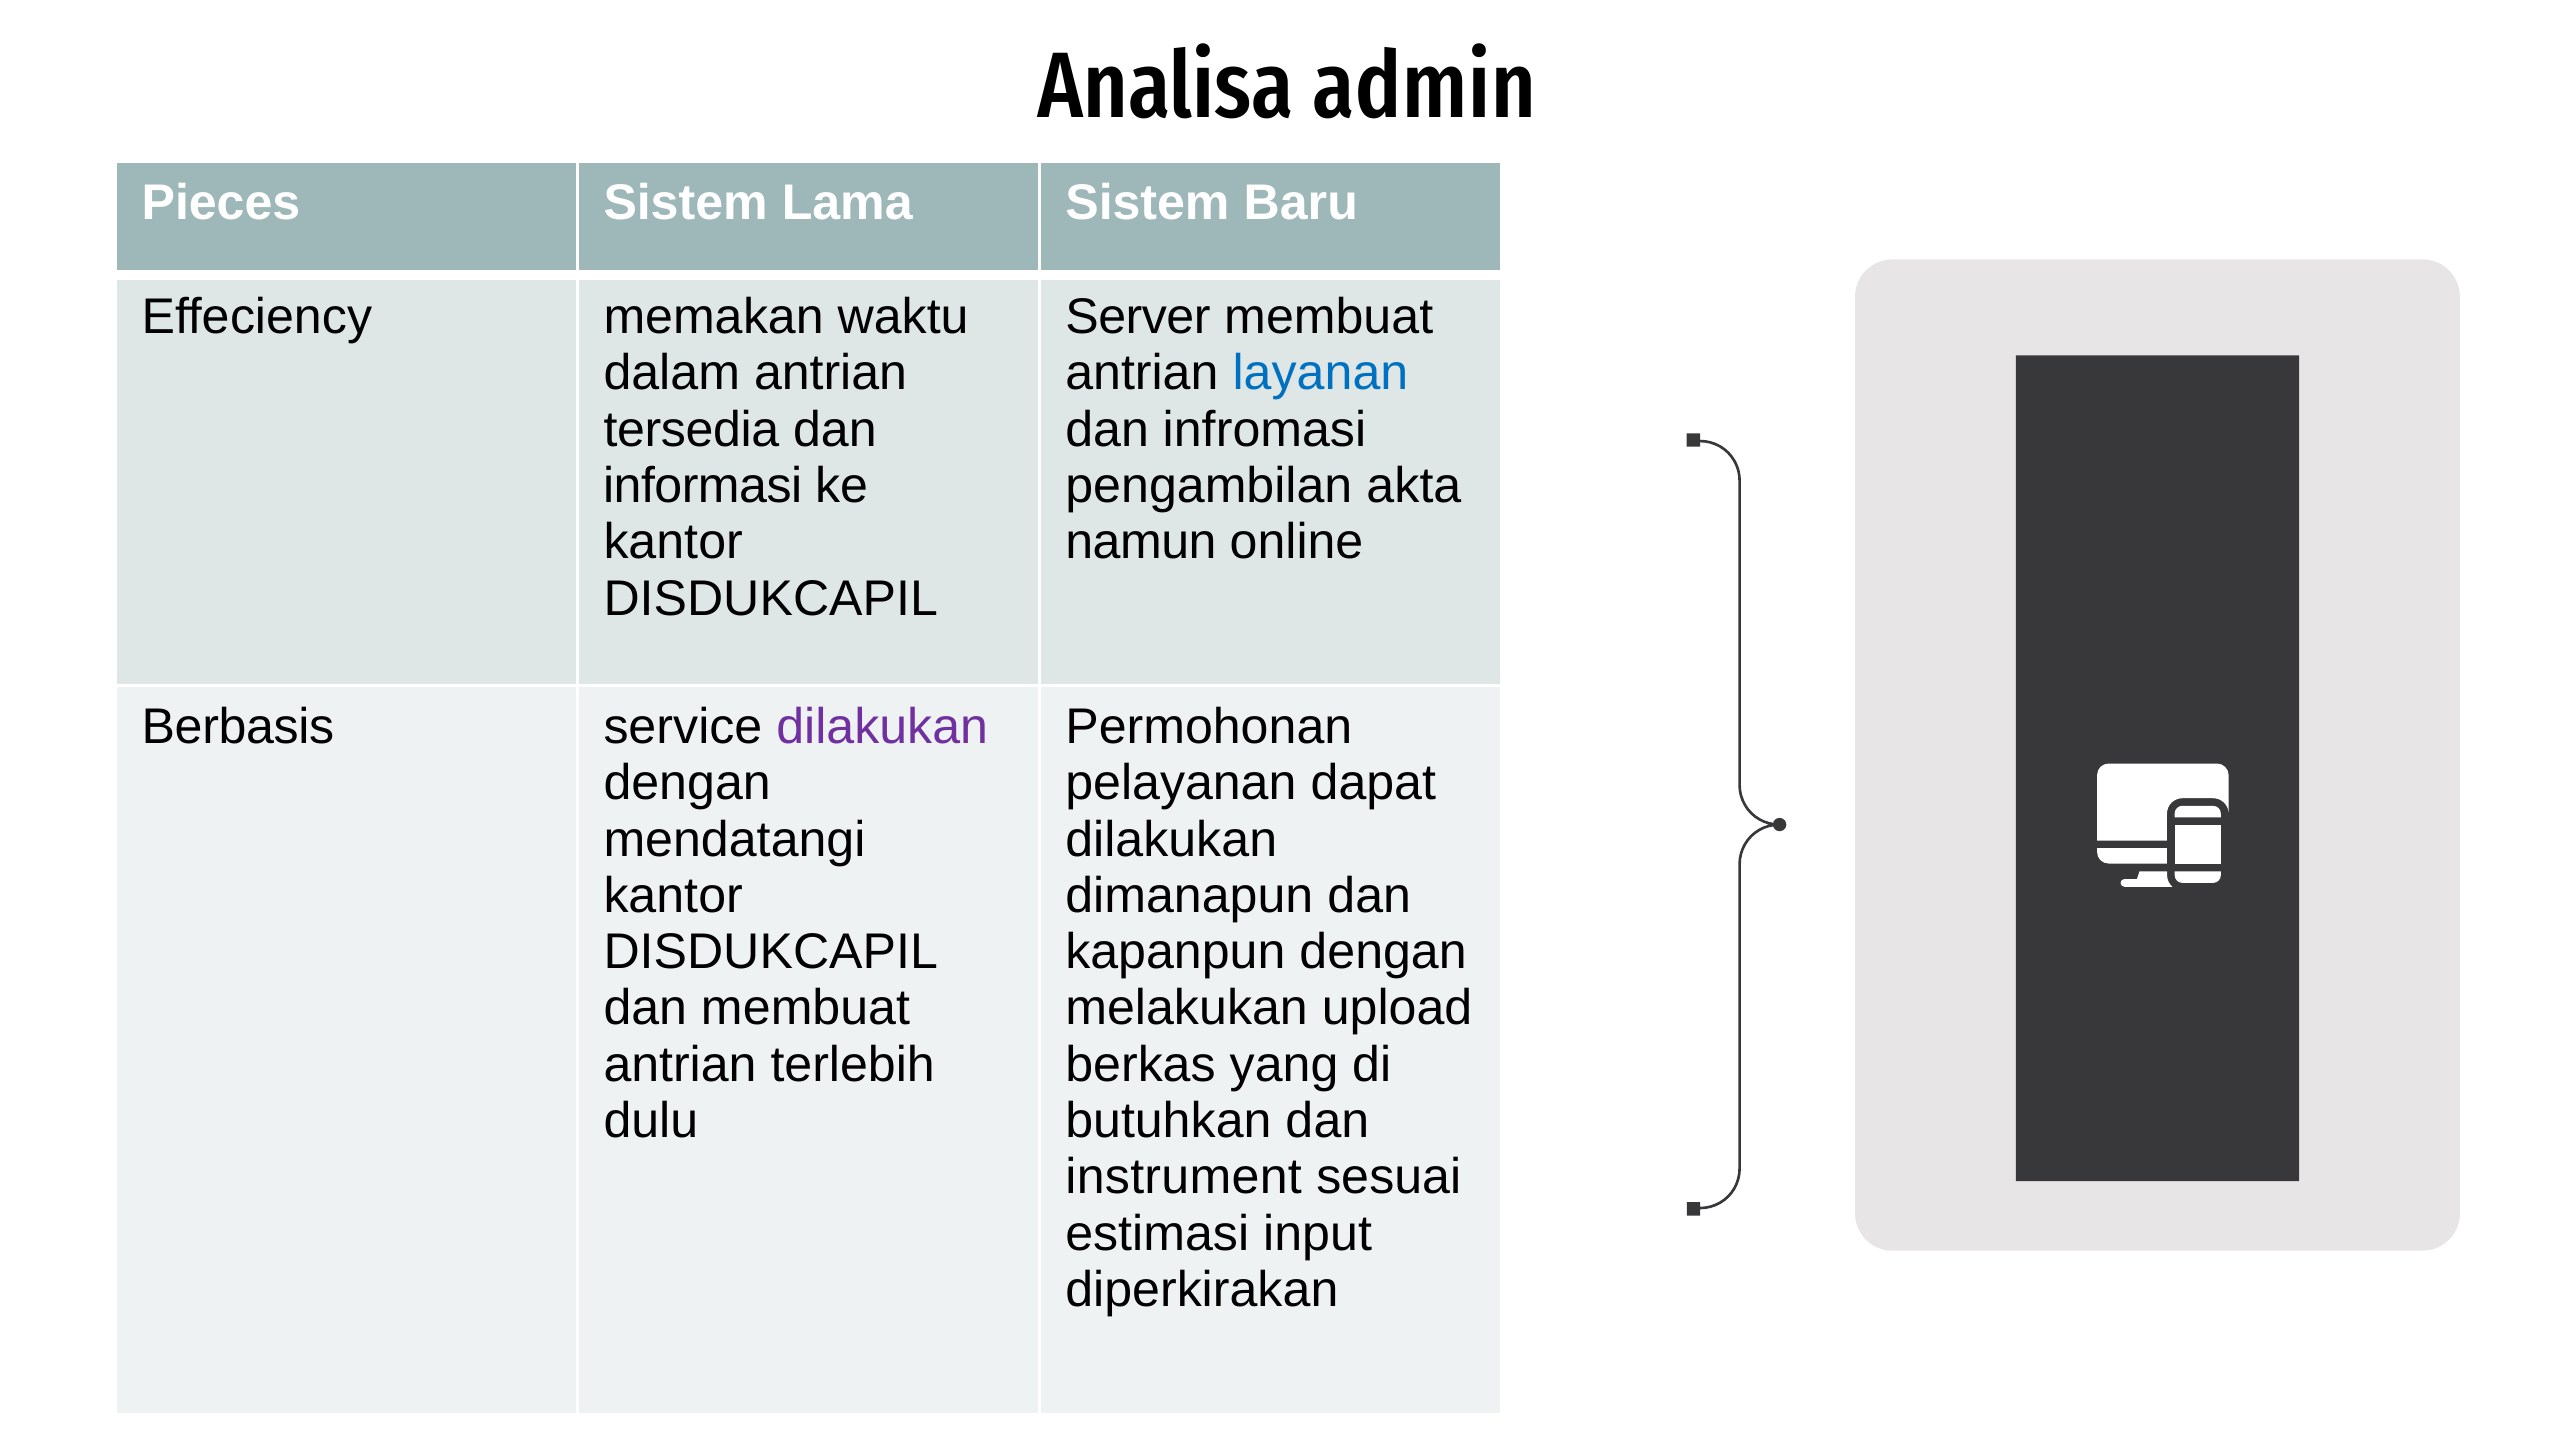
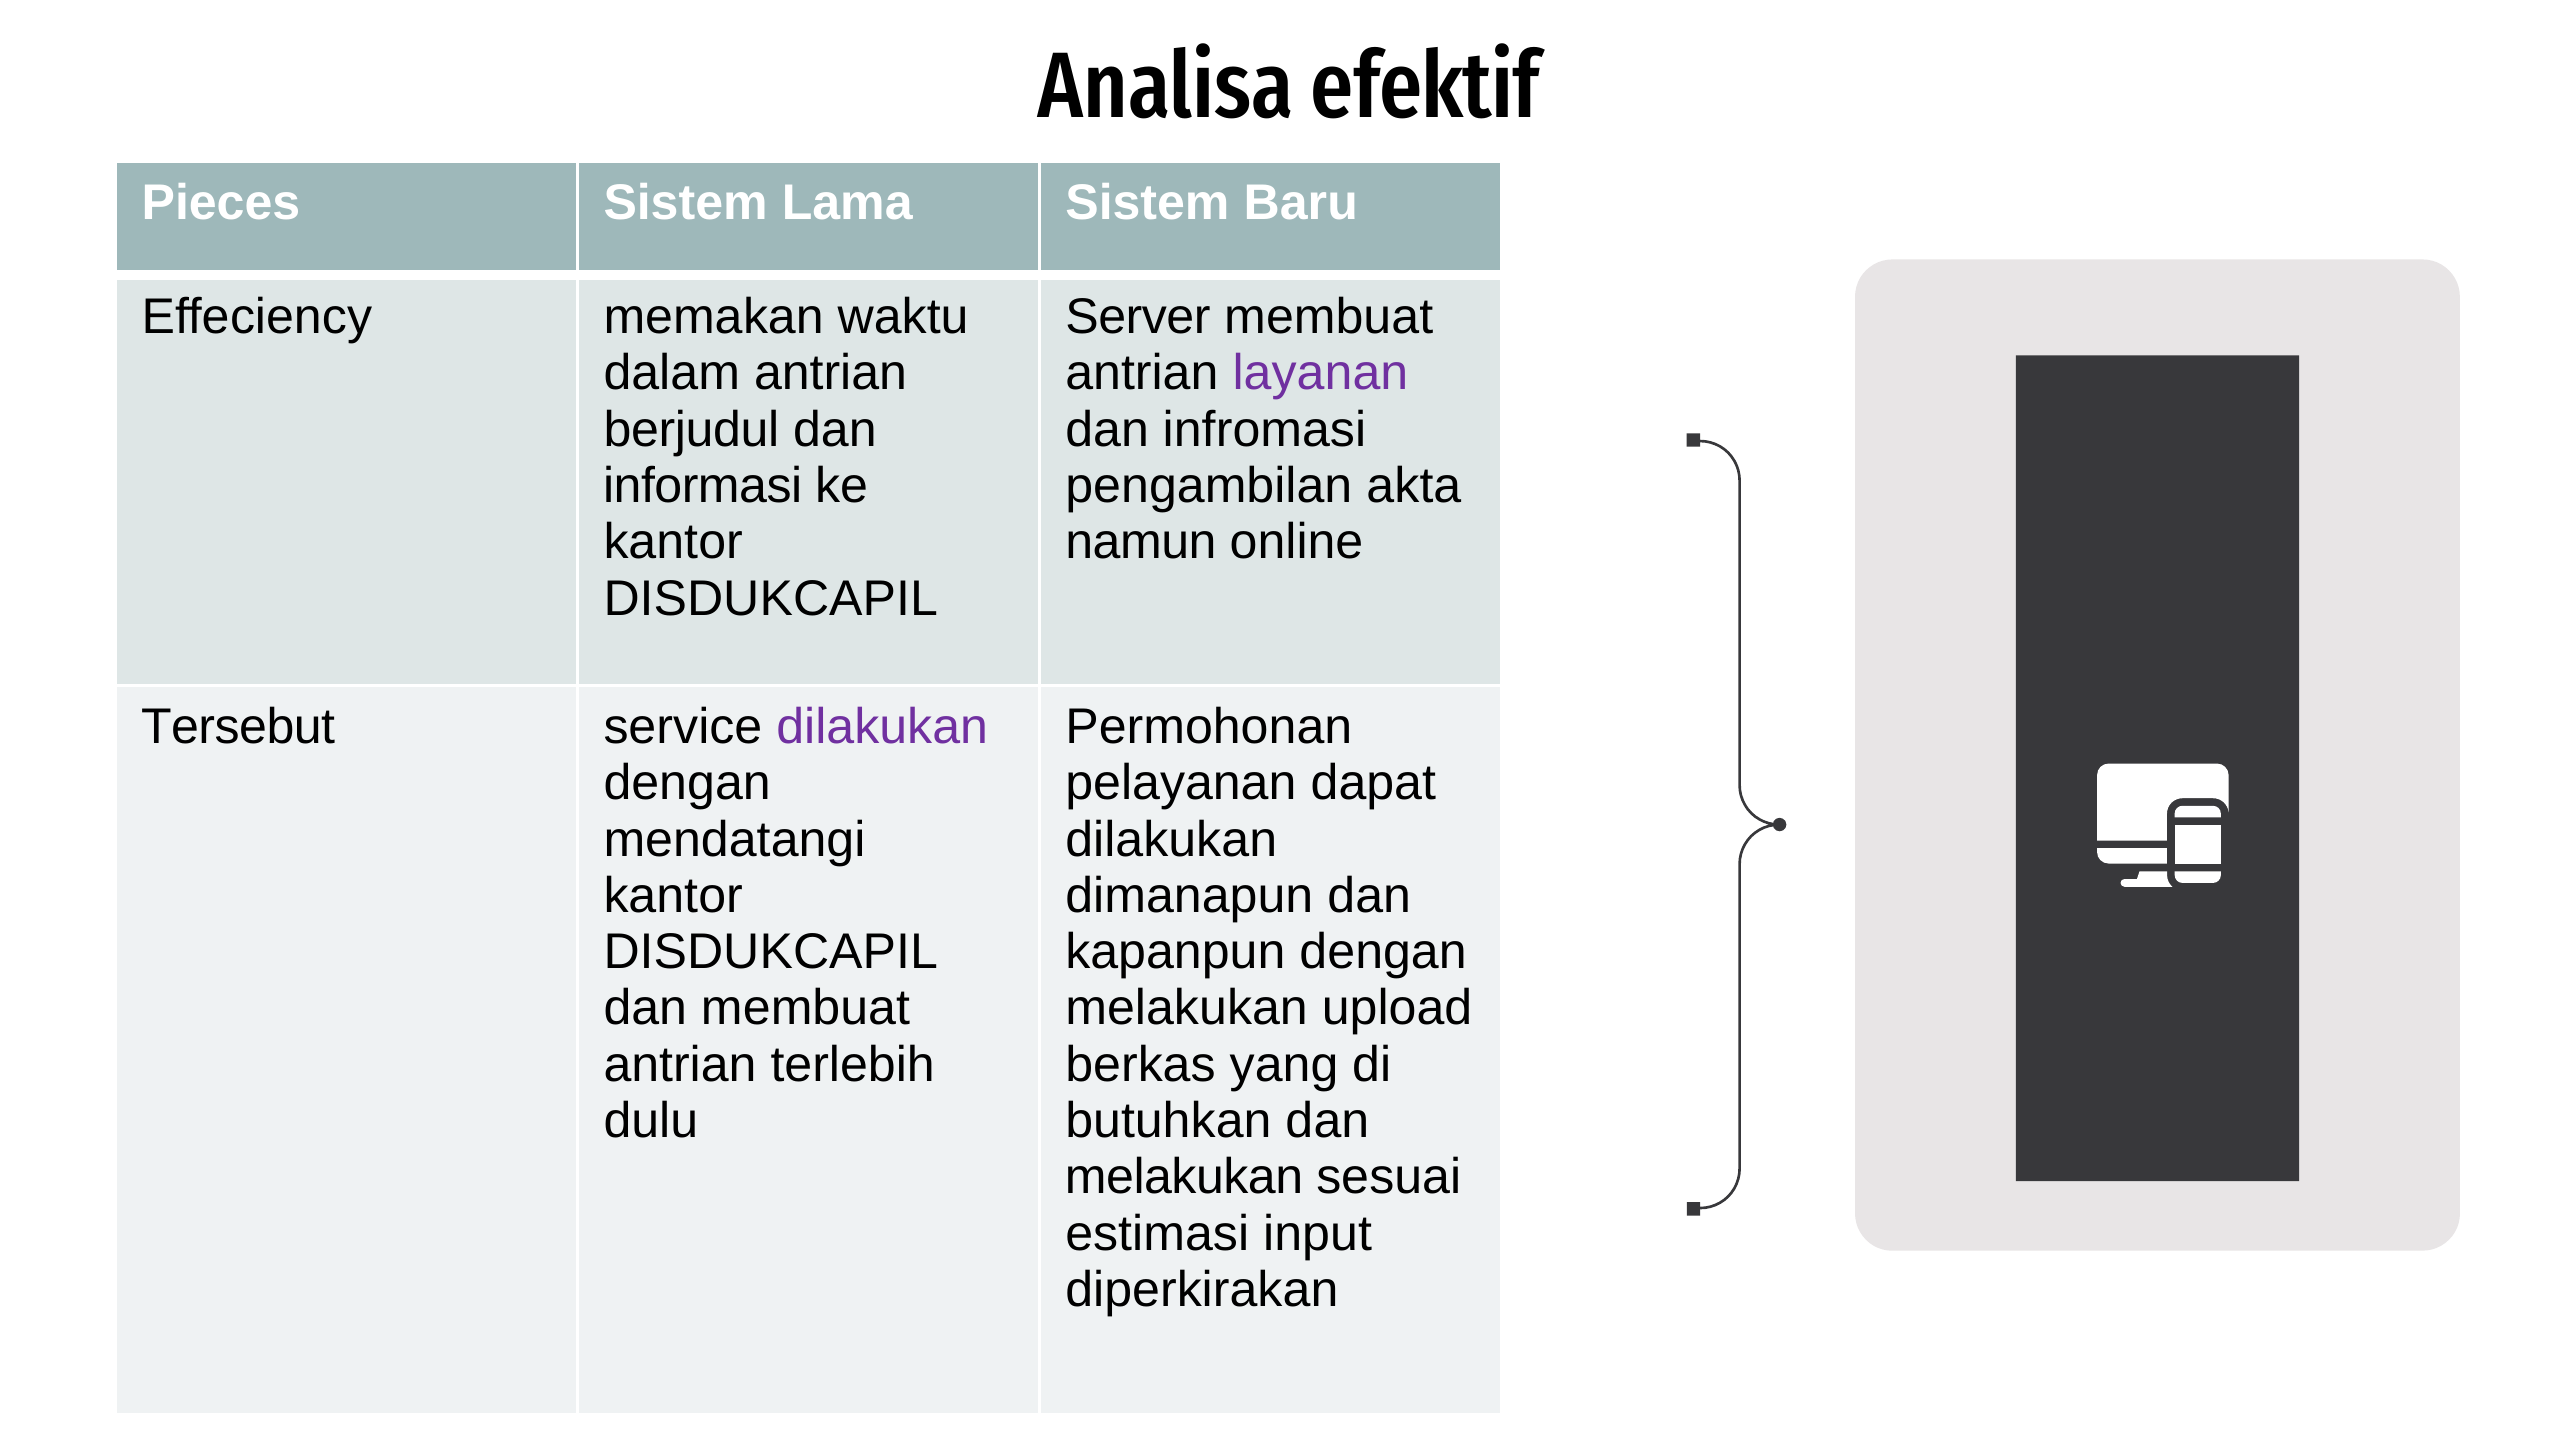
admin: admin -> efektif (1426, 87)
layanan colour: blue -> purple (1320, 373)
tersedia: tersedia -> berjudul (691, 430)
Berbasis: Berbasis -> Tersebut (238, 727)
instrument: instrument -> melakukan (1184, 1177)
